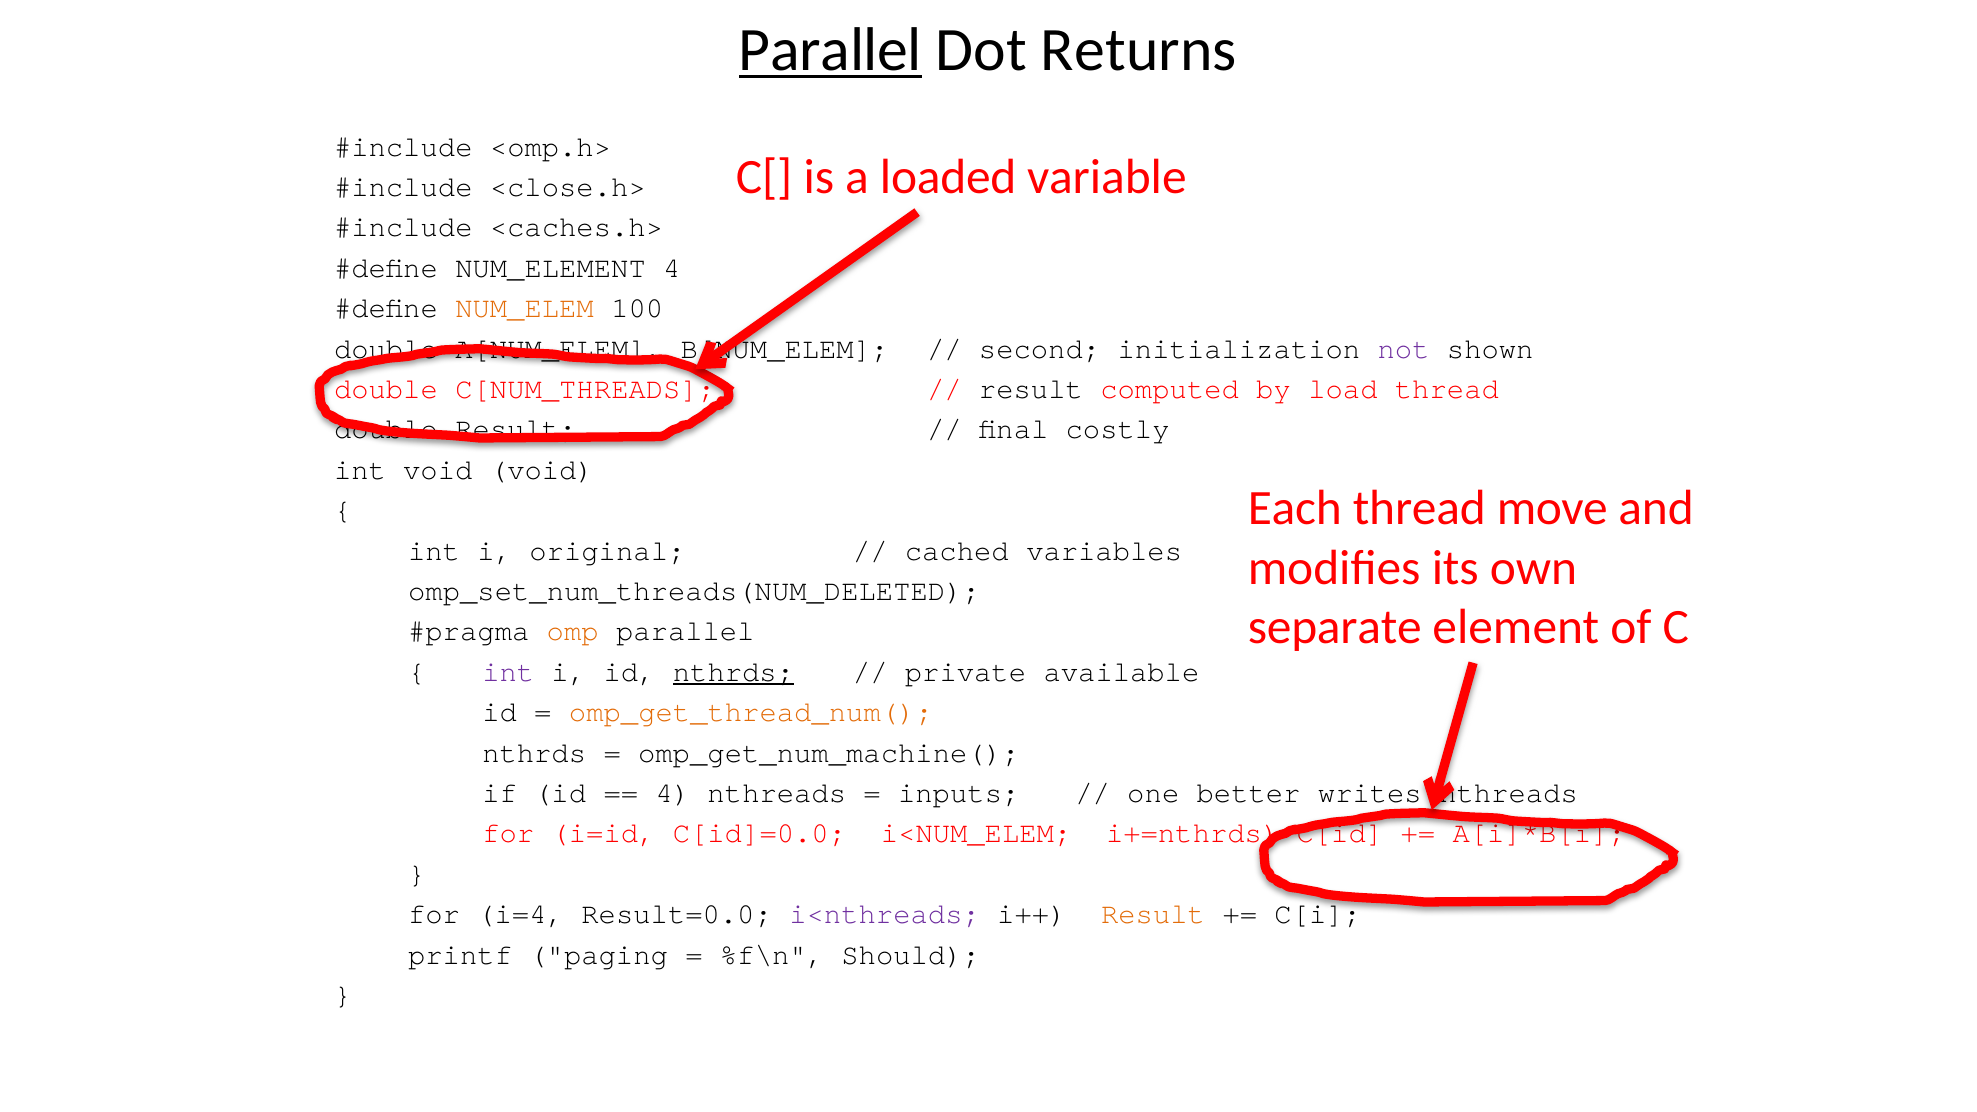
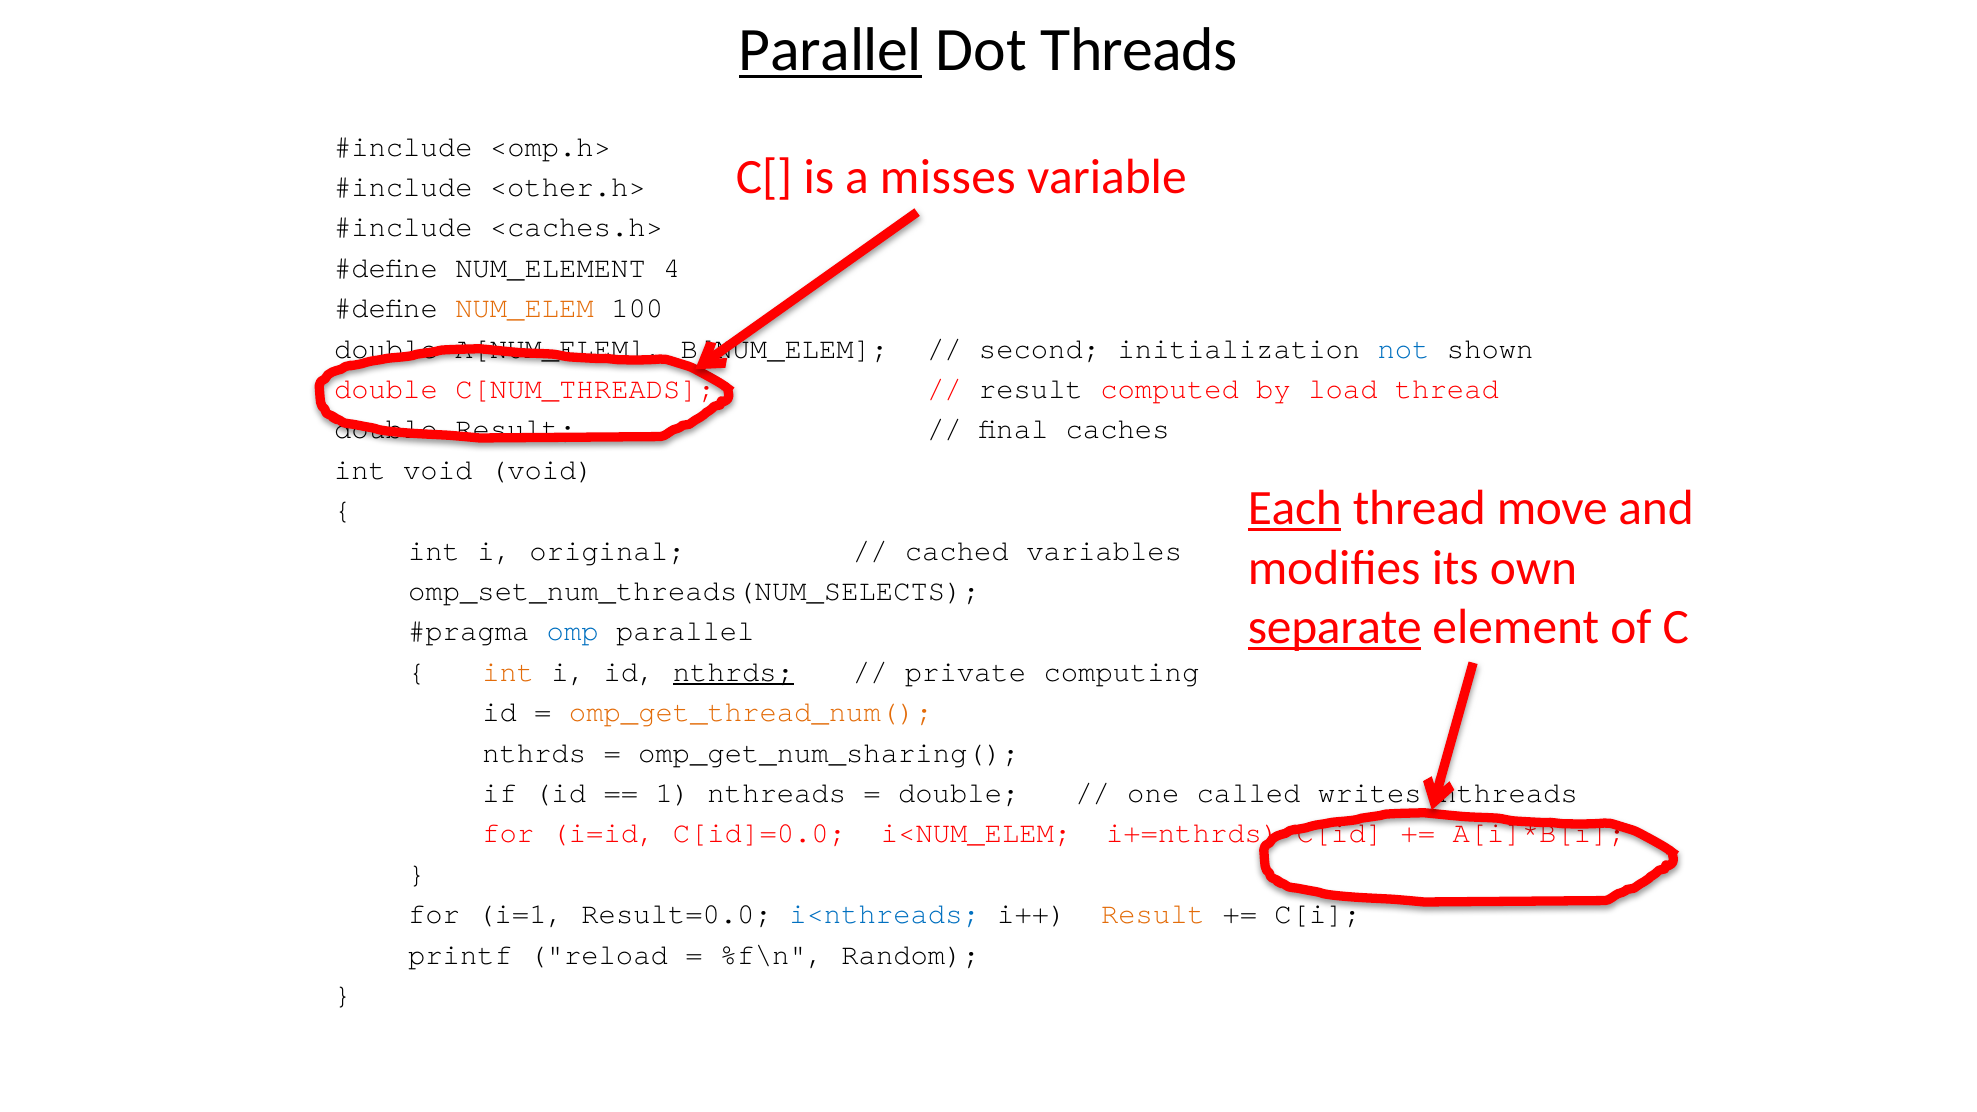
Returns: Returns -> Threads (1139, 50)
loaded: loaded -> misses (948, 178)
<close.h>: <close.h> -> <other.h> (568, 187)
not colour: purple -> blue (1404, 349)
costly: costly -> caches (1118, 429)
Each underline: none -> present (1295, 509)
omp_set_num_threads(NUM_DELETED: omp_set_num_threads(NUM_DELETED -> omp_set_num_threads(NUM_SELECTS (694, 591)
separate underline: none -> present (1335, 627)
omp colour: orange -> blue (573, 631)
int colour: purple -> orange (508, 672)
available: available -> computing (1121, 672)
omp_get_num_machine(: omp_get_num_machine( -> omp_get_num_sharing( (829, 753)
4: 4 -> 1 (673, 793)
inputs: inputs -> double (959, 793)
better: better -> called (1249, 793)
i=4: i=4 -> i=1 (521, 914)
i<nthreads colour: purple -> blue (885, 914)
paging: paging -> reload (599, 955)
Should: Should -> Random (911, 955)
